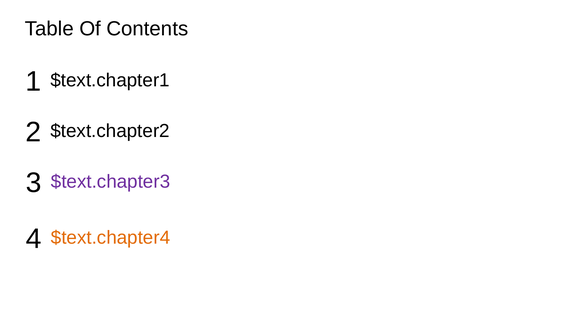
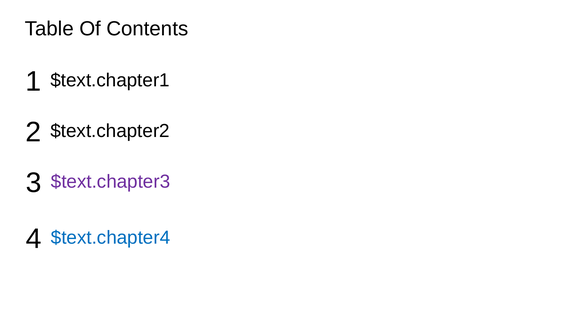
$text.chapter4 colour: orange -> blue (111, 238)
